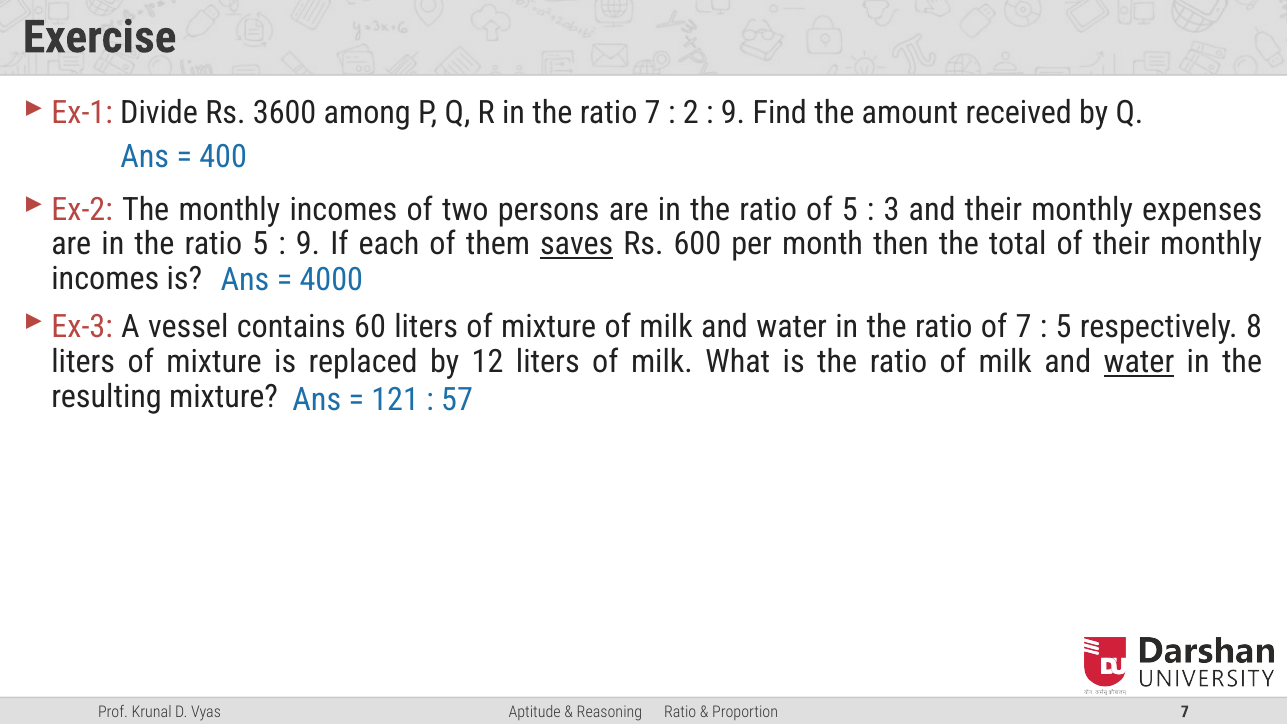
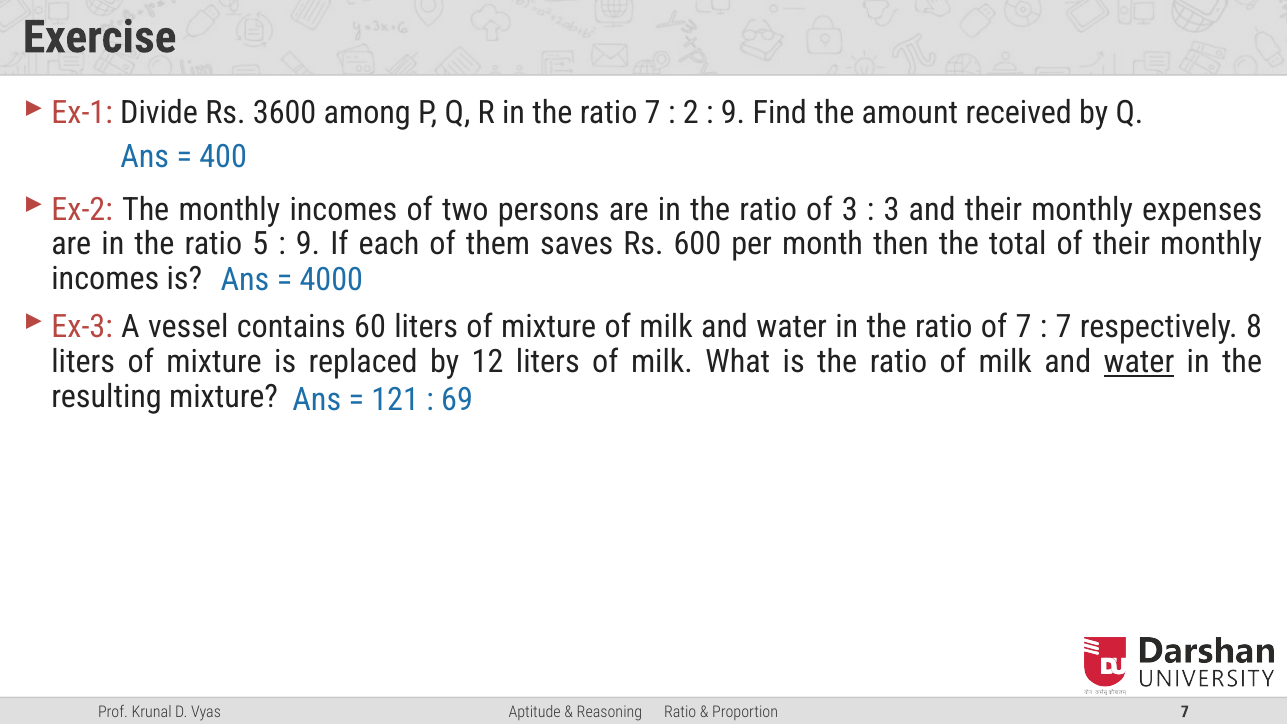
of 5: 5 -> 3 (850, 209)
saves underline: present -> none (577, 244)
5: 5 -> 7 (1064, 327)
57: 57 -> 69 (457, 399)
